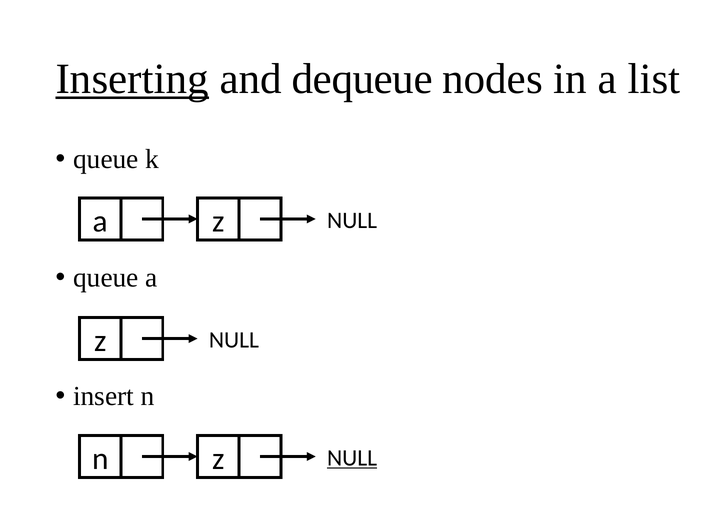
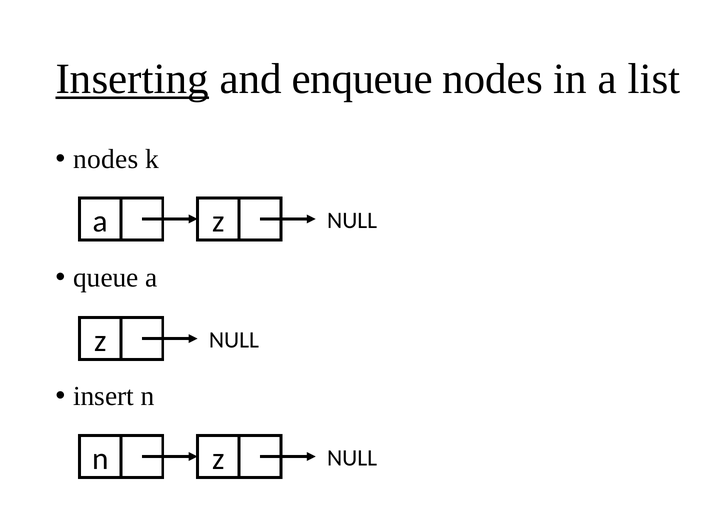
dequeue: dequeue -> enqueue (362, 79)
queue: queue -> nodes (106, 159)
NULL underline: present -> none (352, 457)
